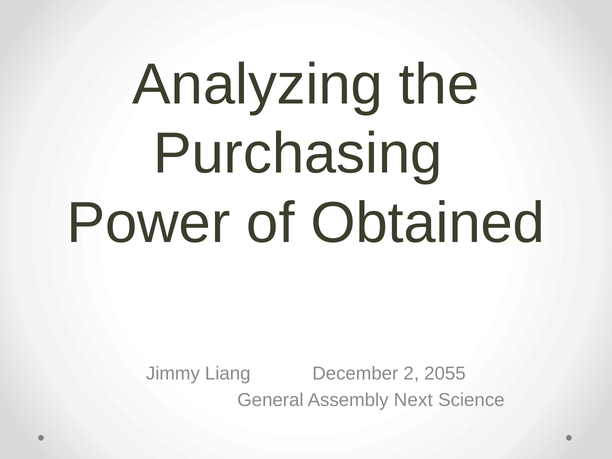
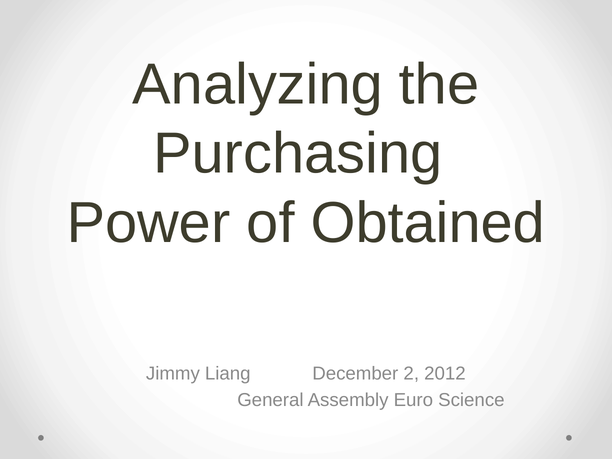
2055: 2055 -> 2012 (445, 374)
Next: Next -> Euro (413, 400)
